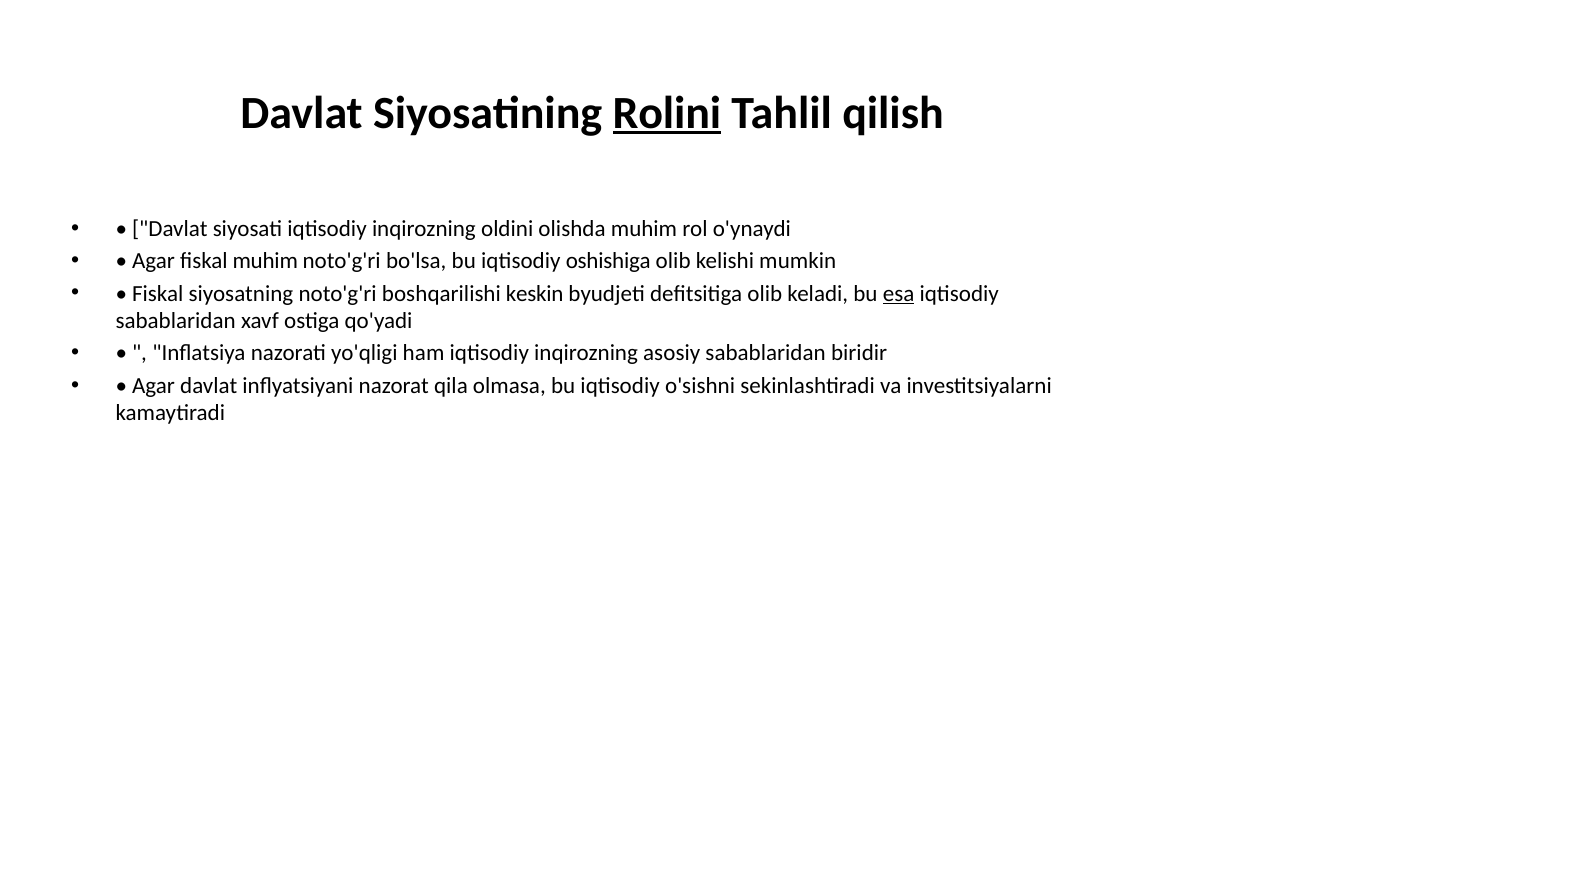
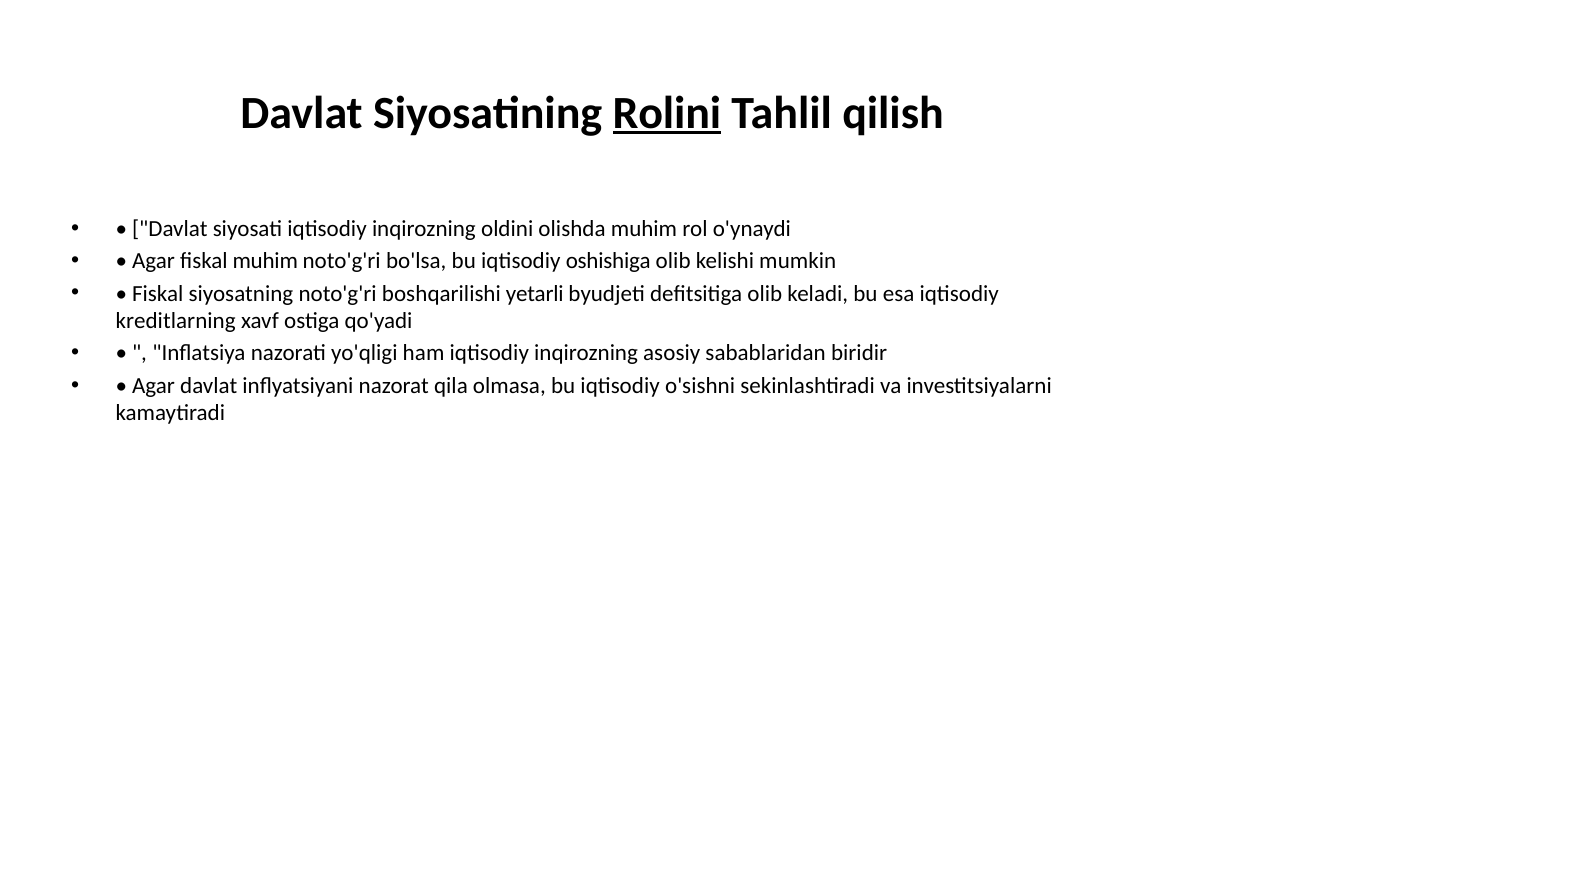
keskin: keskin -> yetarli (535, 293)
esa underline: present -> none (899, 293)
sabablaridan: sabablaridan -> kreditlarning (176, 321)
